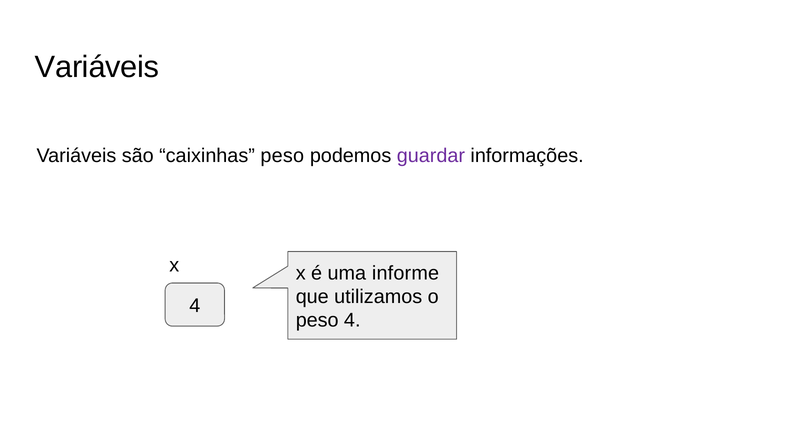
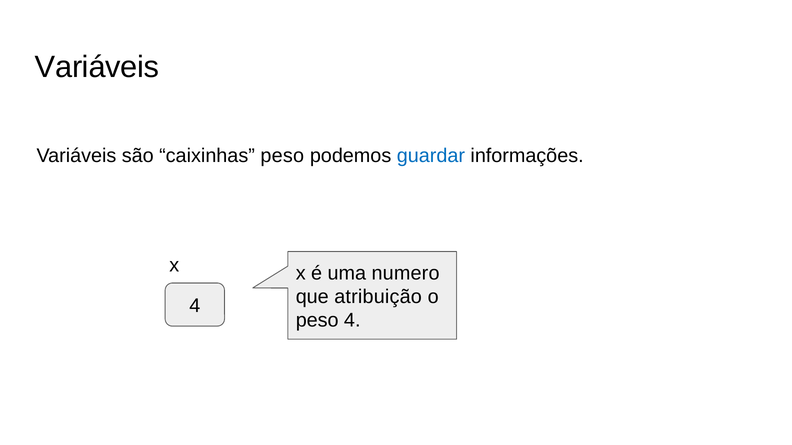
guardar colour: purple -> blue (431, 156)
informe: informe -> numero (406, 273)
utilizamos: utilizamos -> atribuição (378, 297)
